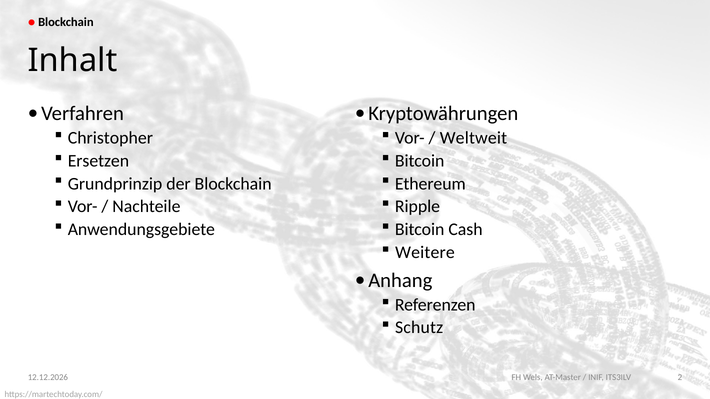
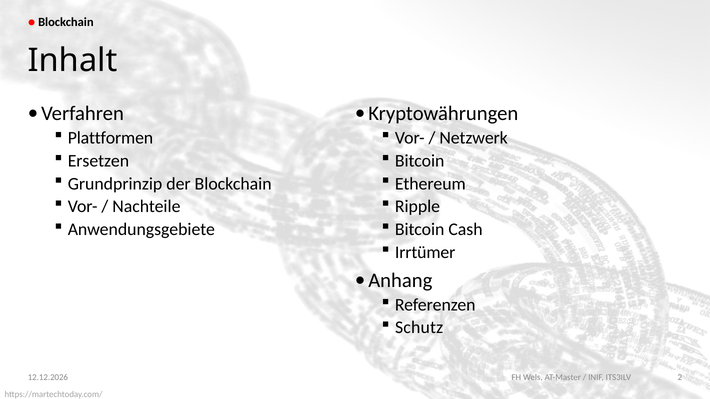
Christopher: Christopher -> Plattformen (110, 138)
Weltweit: Weltweit -> Netzwerk (474, 138)
Weitere: Weitere -> Irrtümer (425, 253)
